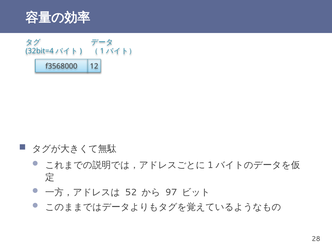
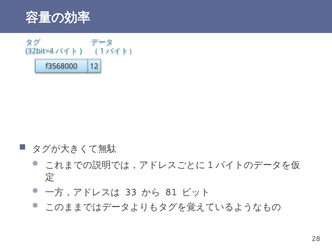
52: 52 -> 33 (131, 192)
97: 97 -> 81 (171, 192)
